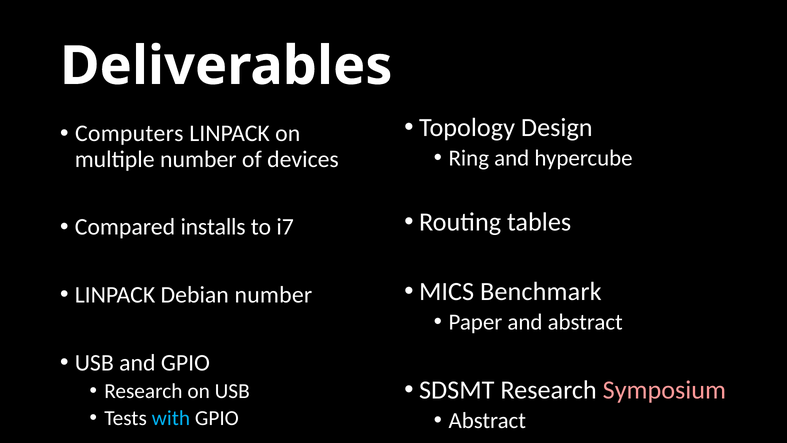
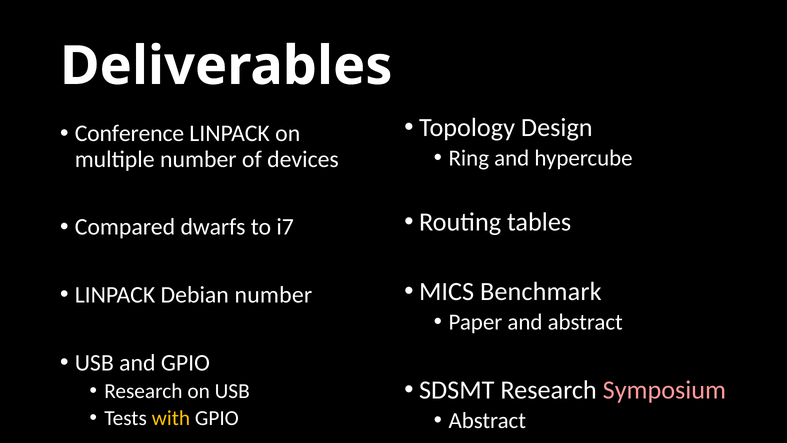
Computers: Computers -> Conference (129, 133)
installs: installs -> dwarfs (213, 227)
with colour: light blue -> yellow (171, 418)
